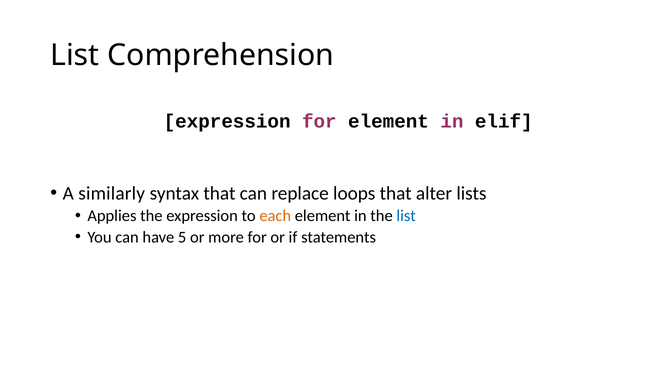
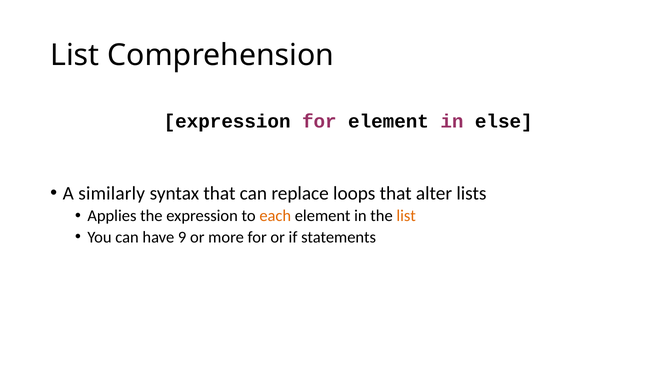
elif: elif -> else (504, 121)
list colour: blue -> orange (406, 216)
5: 5 -> 9 (182, 237)
